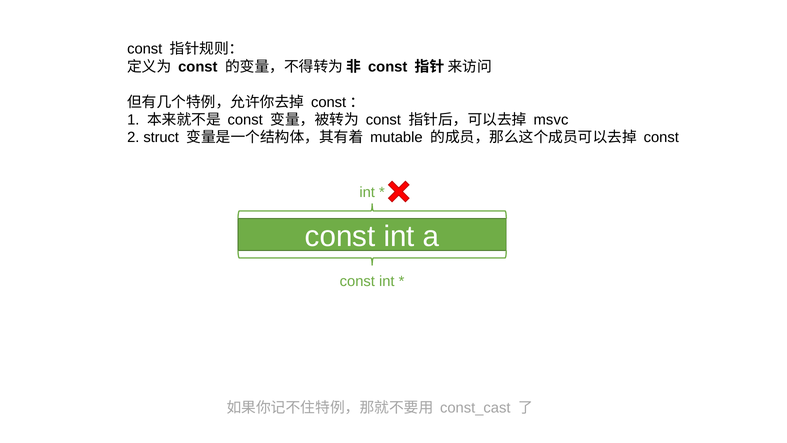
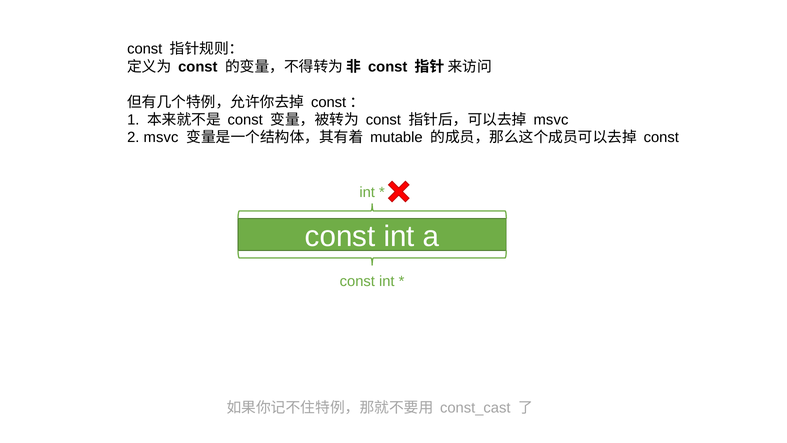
2 struct: struct -> msvc (161, 138)
